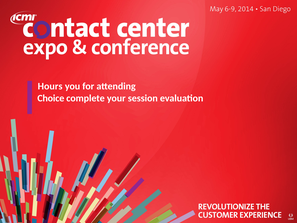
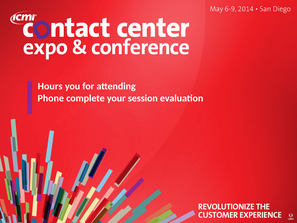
Choice: Choice -> Phone (51, 98)
